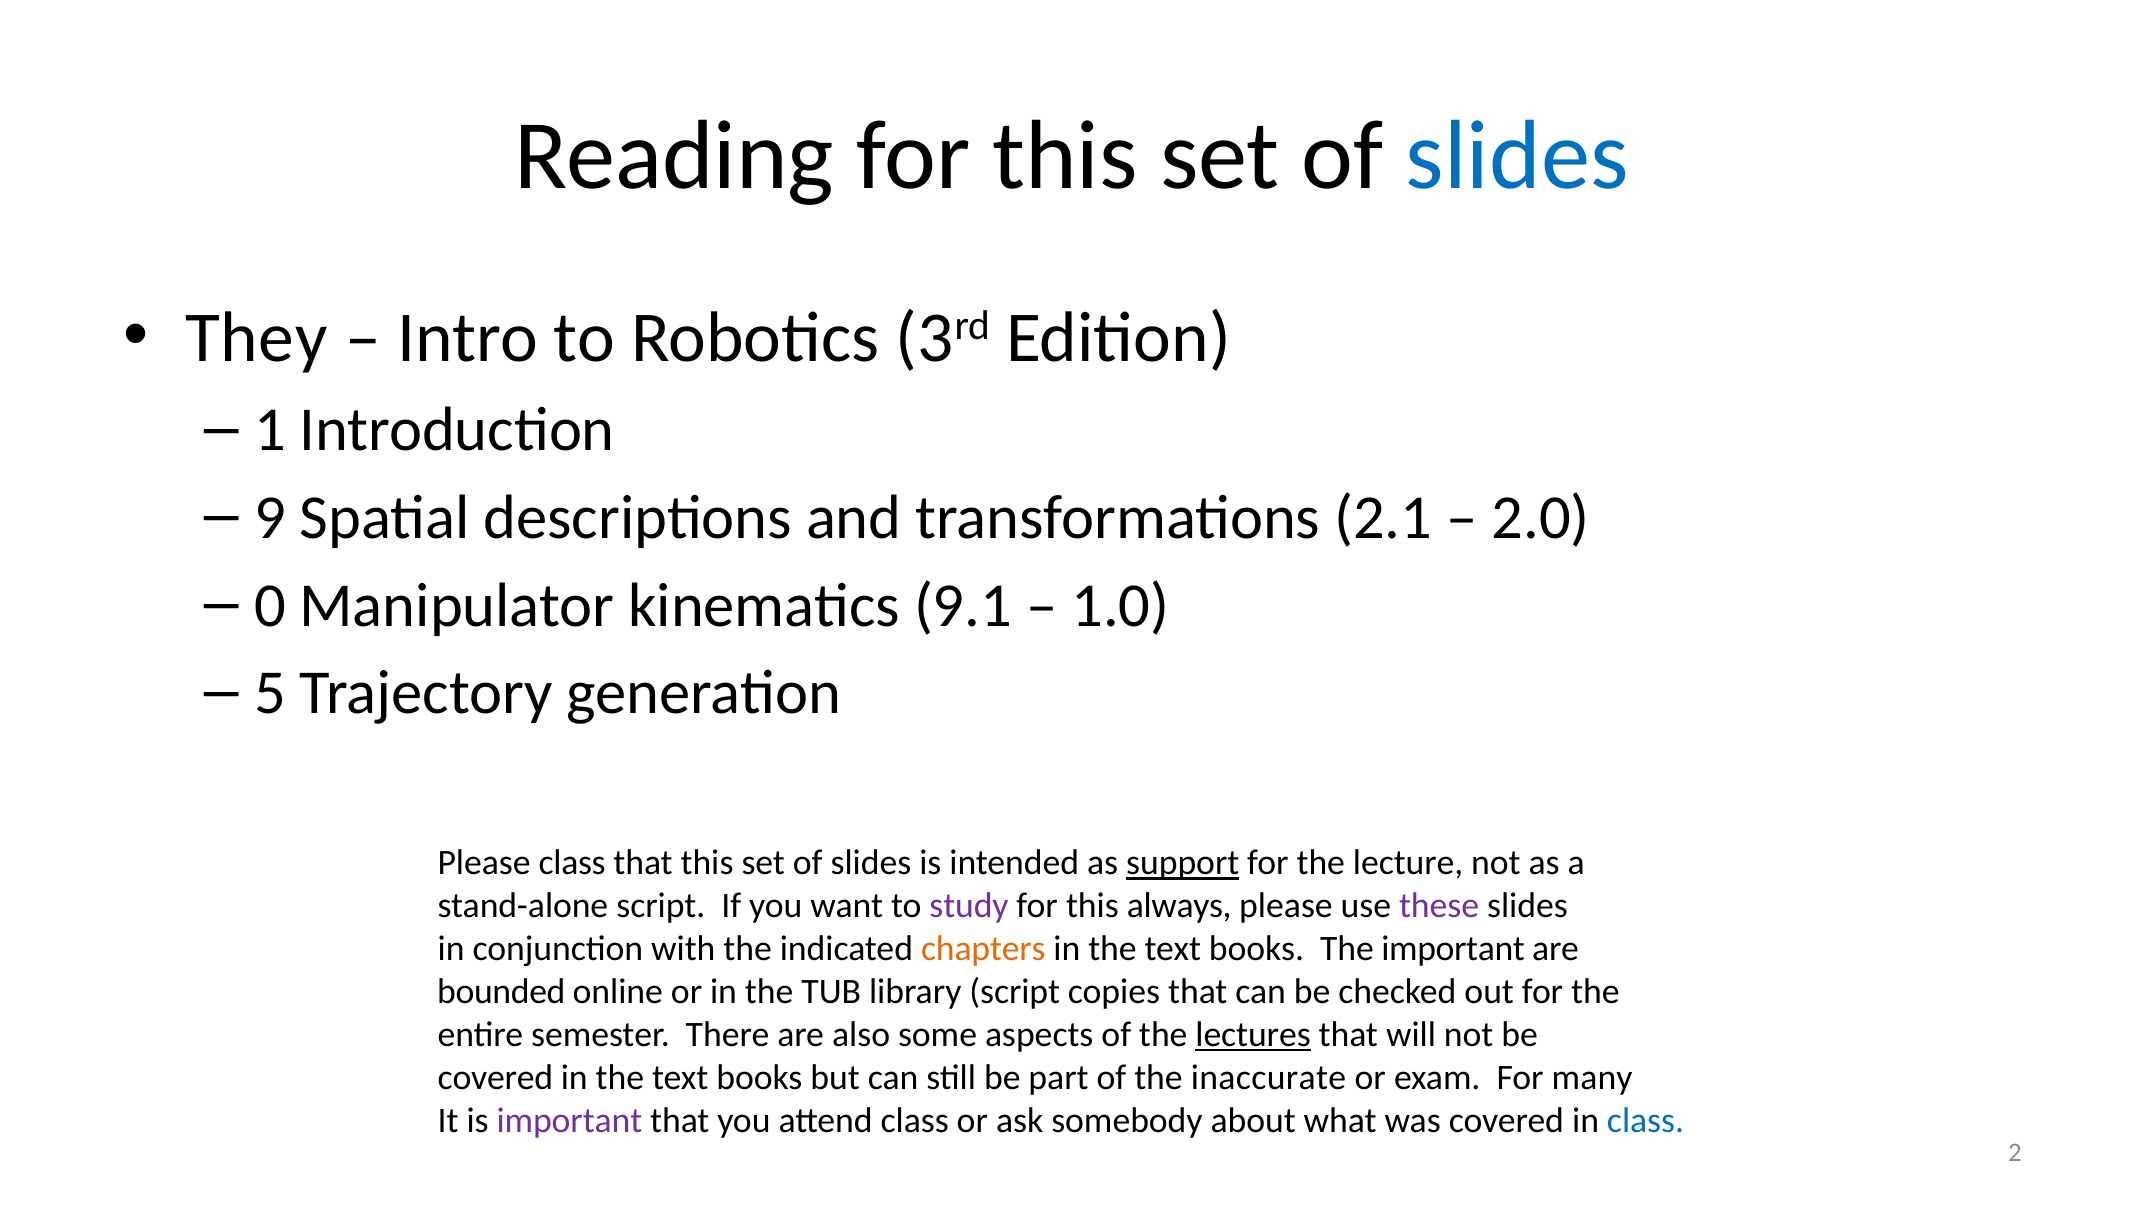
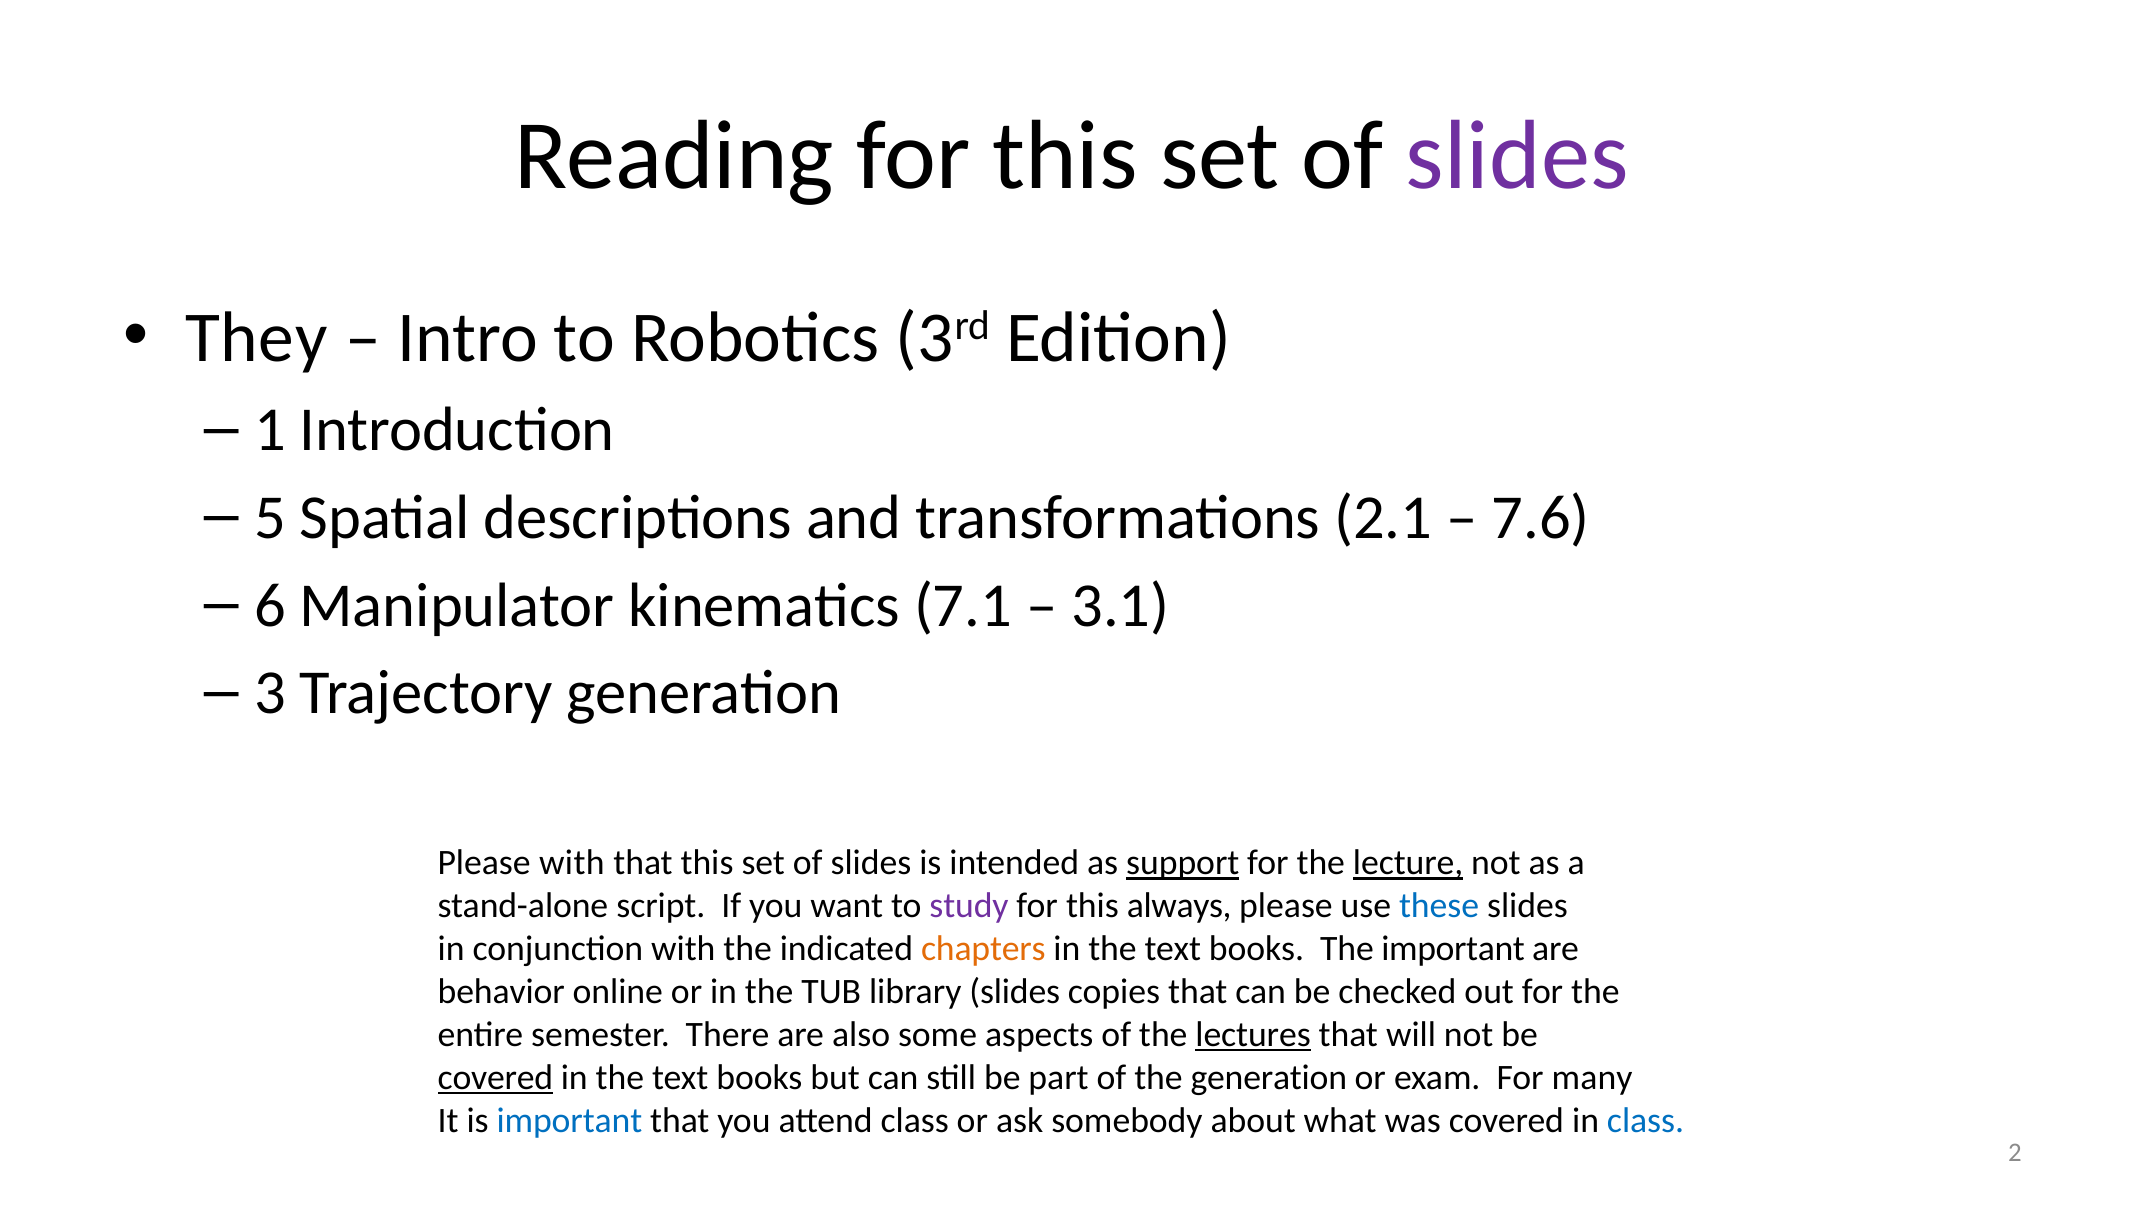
slides colour: blue -> purple (1517, 156)
9: 9 -> 5 (270, 518)
2.0: 2.0 -> 7.6 (1541, 518)
0: 0 -> 6 (270, 605)
9.1: 9.1 -> 7.1 (963, 605)
1.0: 1.0 -> 3.1 (1120, 605)
5: 5 -> 3 (270, 693)
Please class: class -> with (572, 863)
lecture underline: none -> present (1408, 863)
these colour: purple -> blue (1439, 906)
bounded: bounded -> behavior (501, 991)
library script: script -> slides (1015, 991)
covered underline: none -> present (495, 1077)
the inaccurate: inaccurate -> generation (1269, 1077)
important colour: purple -> blue (569, 1120)
